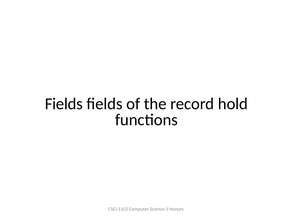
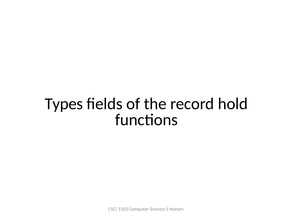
Fields: Fields -> Types (64, 104)
